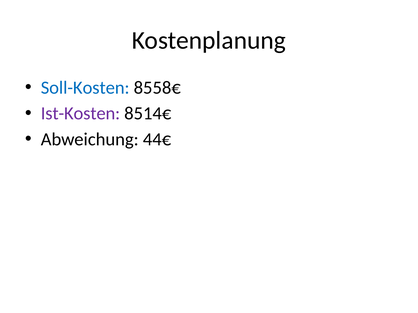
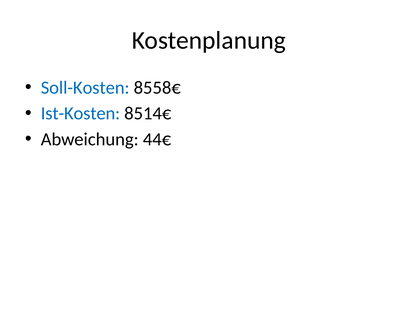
Ist-Kosten colour: purple -> blue (80, 114)
